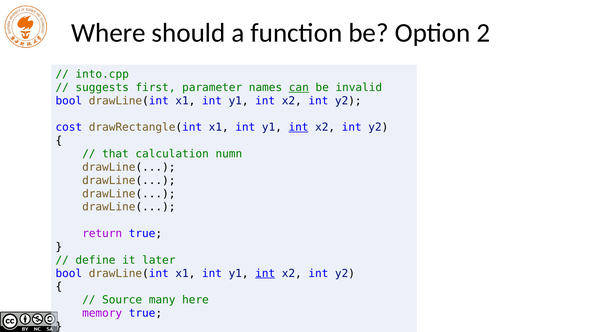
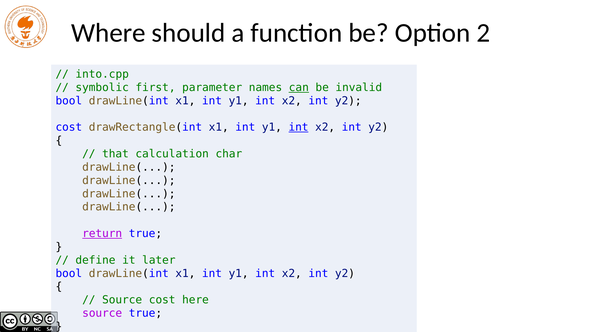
suggests: suggests -> symbolic (102, 88)
numn: numn -> char (229, 154)
return underline: none -> present (102, 234)
int underline: present -> none (265, 274)
Source many: many -> cost (162, 300)
memory: memory -> source (102, 314)
